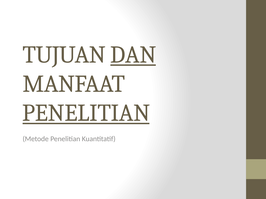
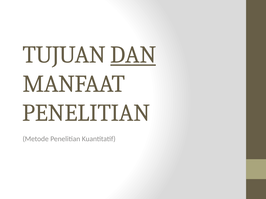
PENELITIAN underline: present -> none (86, 113)
